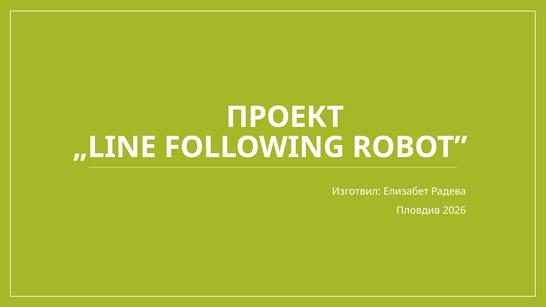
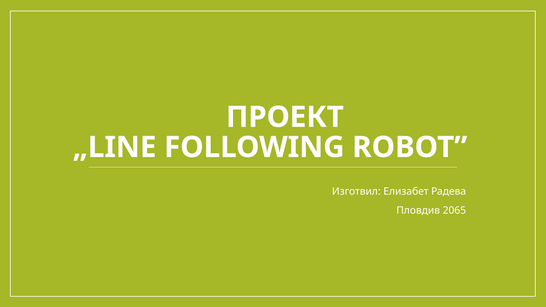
2026: 2026 -> 2065 (454, 210)
